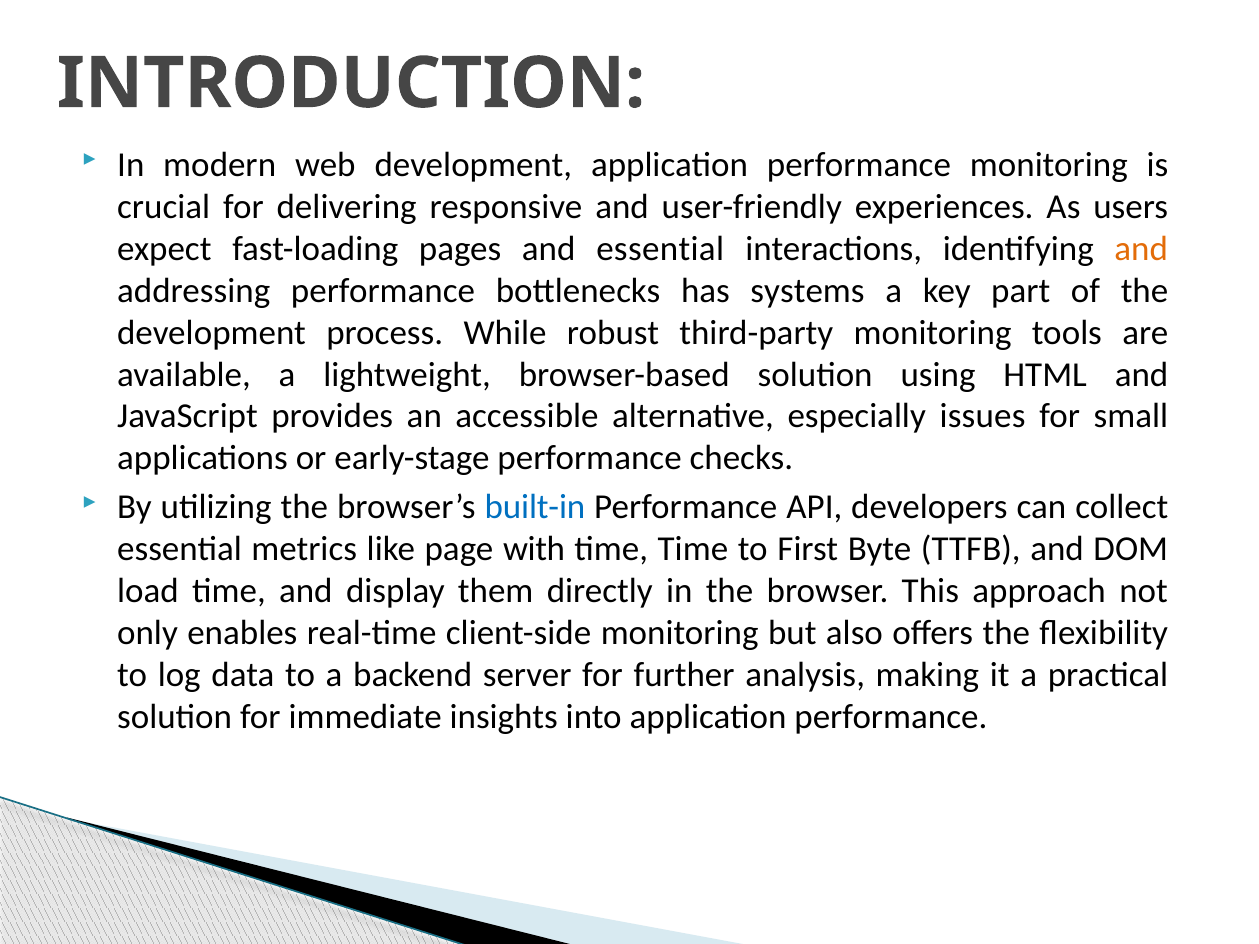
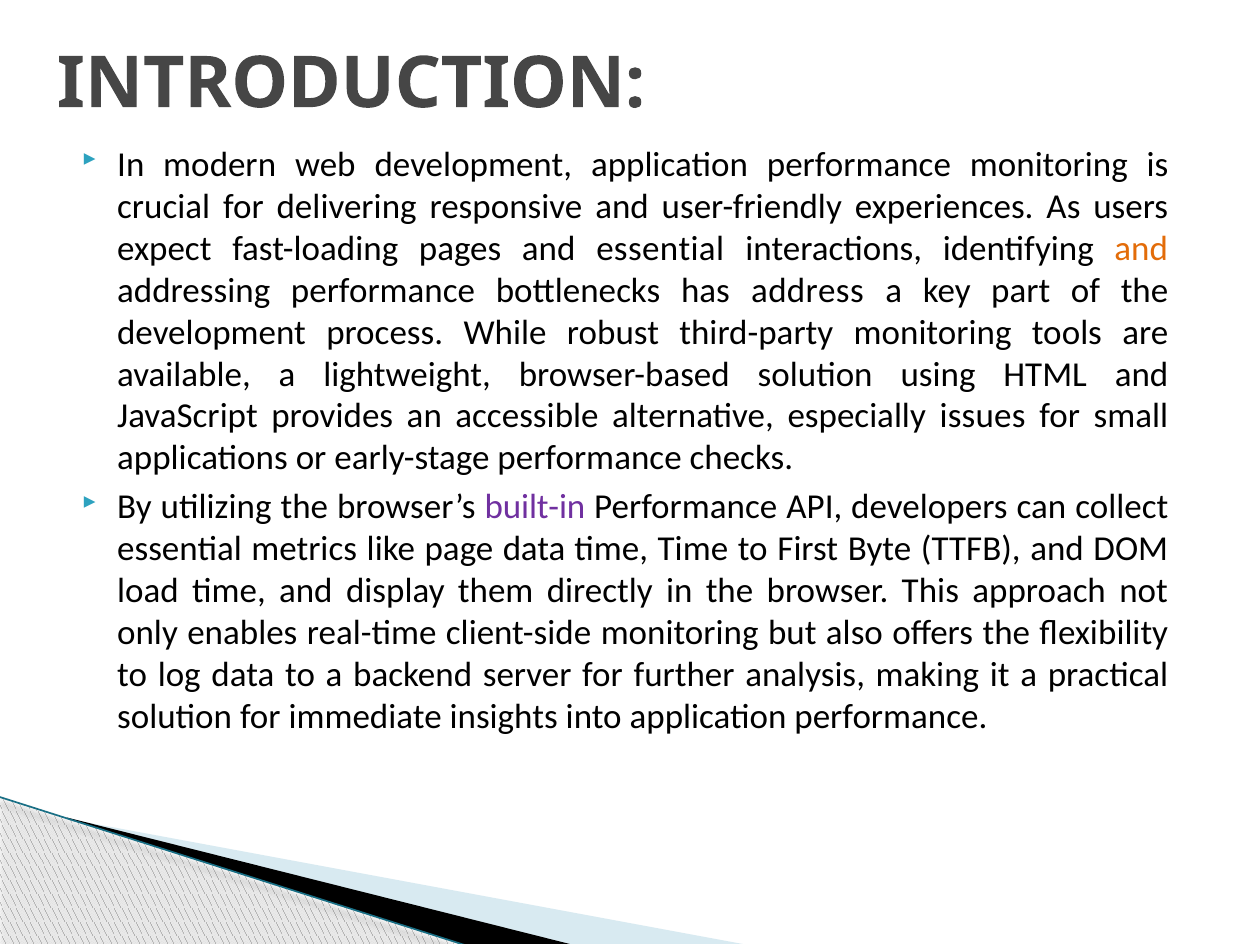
systems: systems -> address (807, 291)
built-in colour: blue -> purple (535, 508)
page with: with -> data (534, 550)
